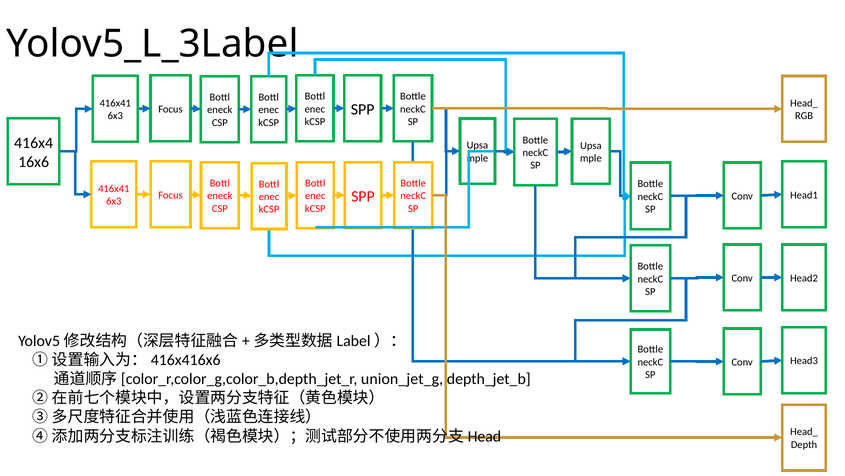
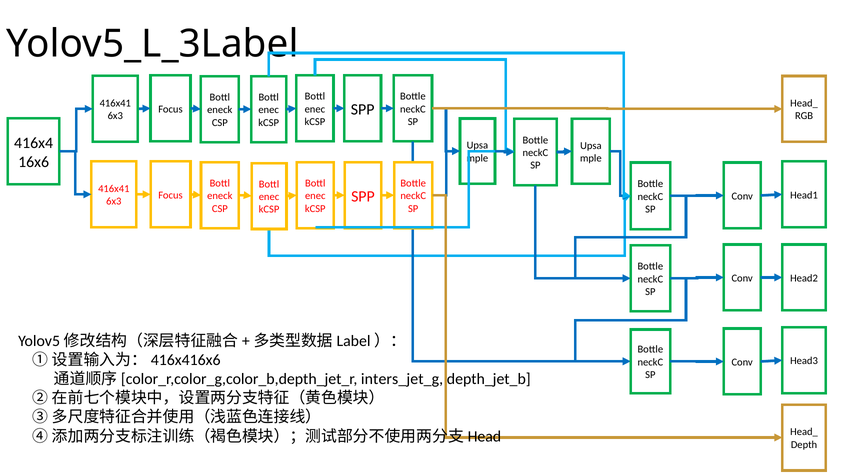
union_jet_g: union_jet_g -> inters_jet_g (402, 379)
